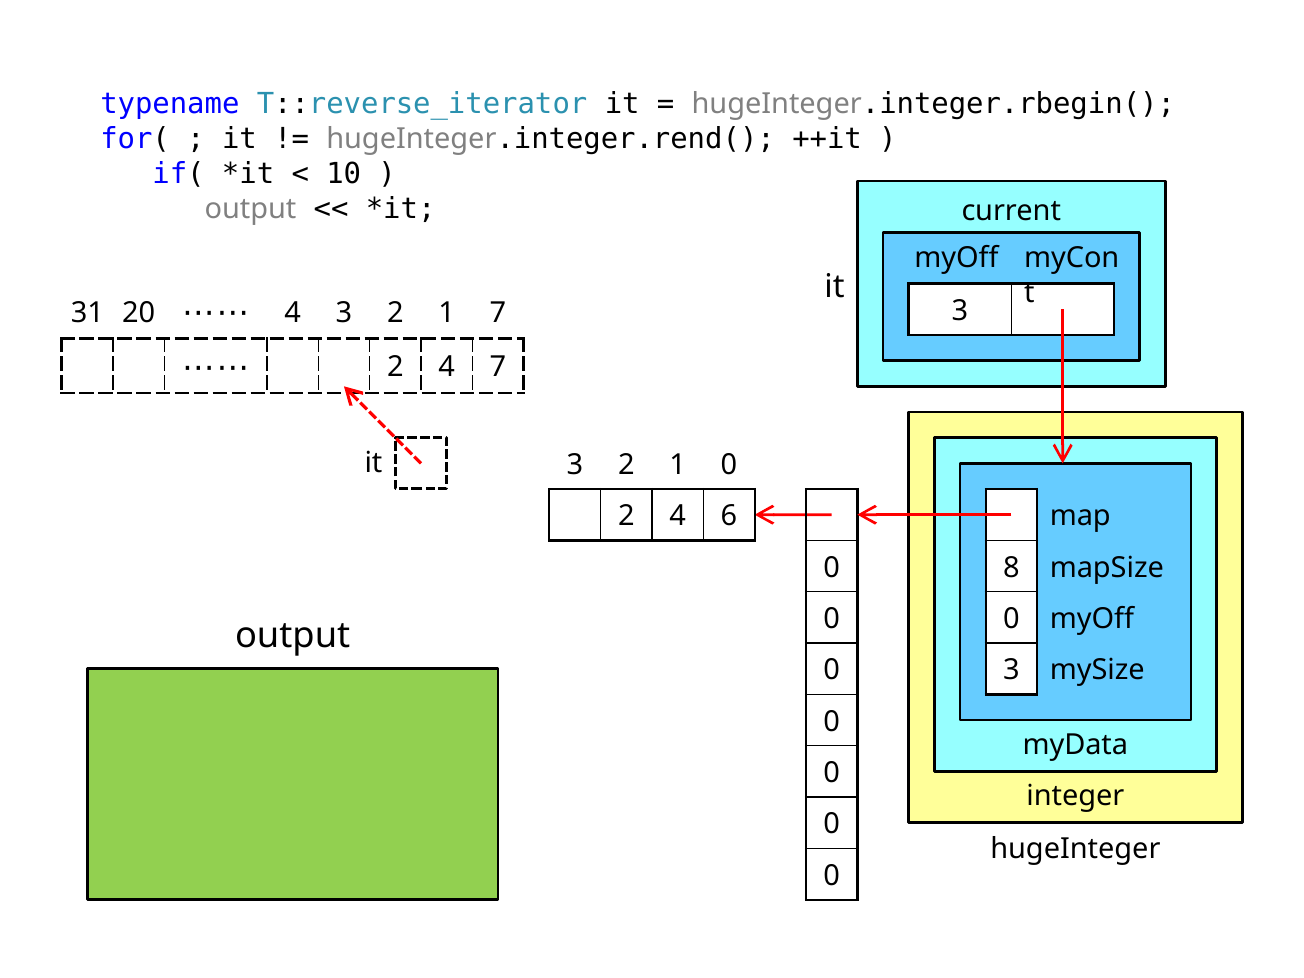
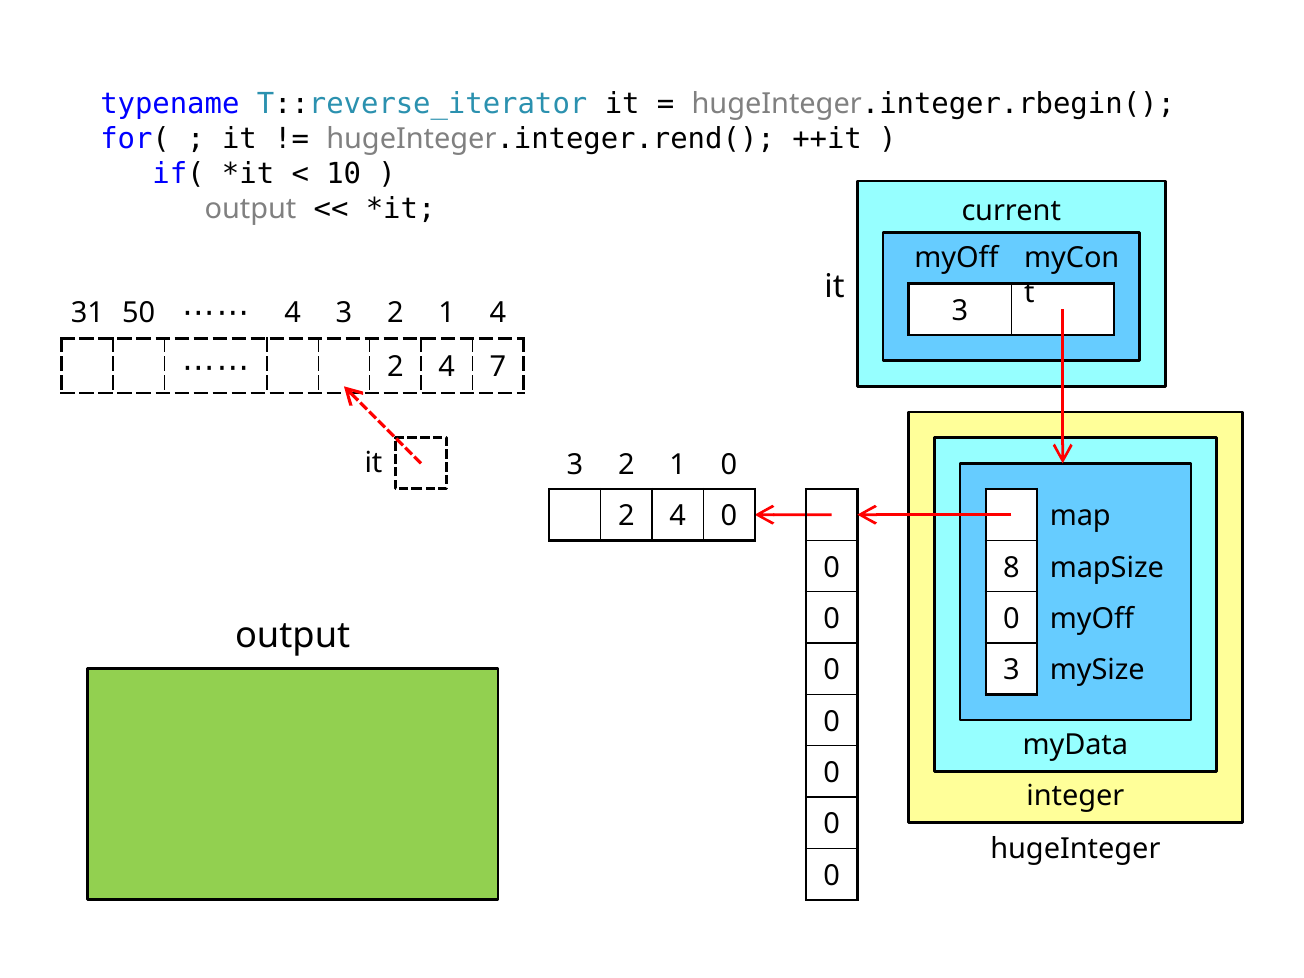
20: 20 -> 50 (139, 313)
1 7: 7 -> 4 (498, 313)
4 6: 6 -> 0 (729, 516)
